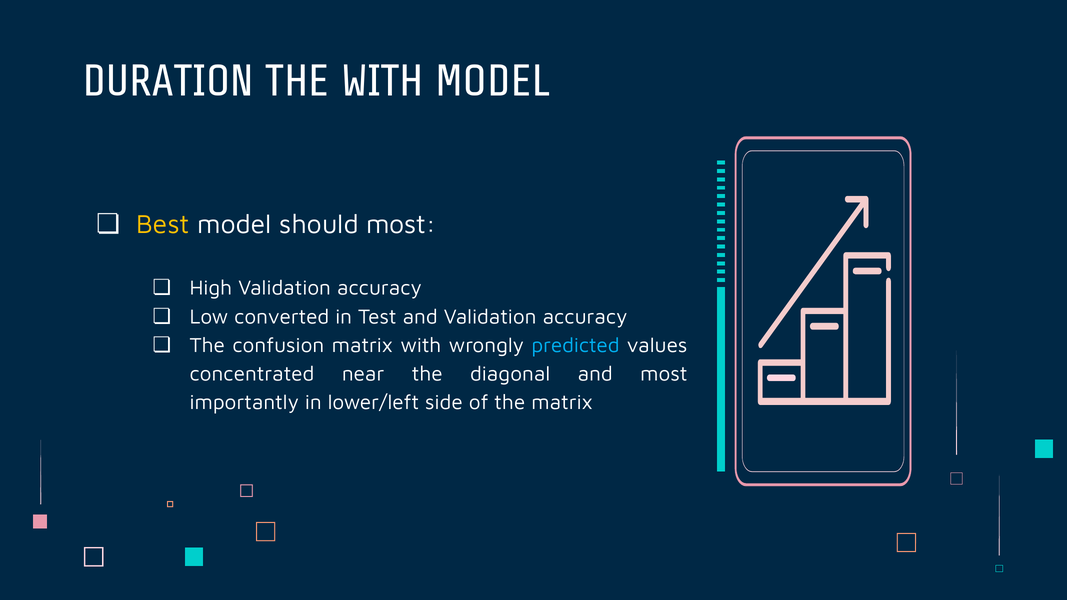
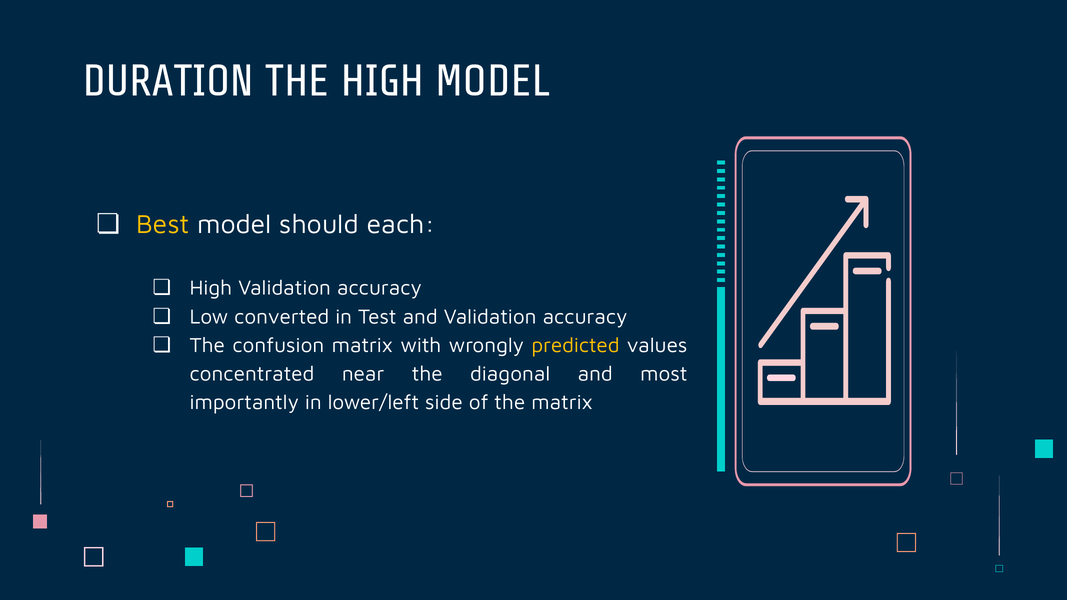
THE WITH: WITH -> HIGH (383, 81)
should most: most -> each (401, 224)
predicted colour: light blue -> yellow (576, 345)
